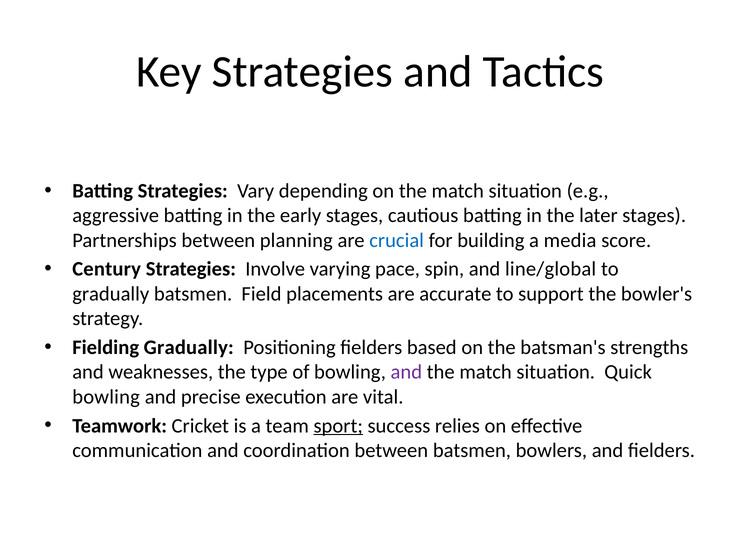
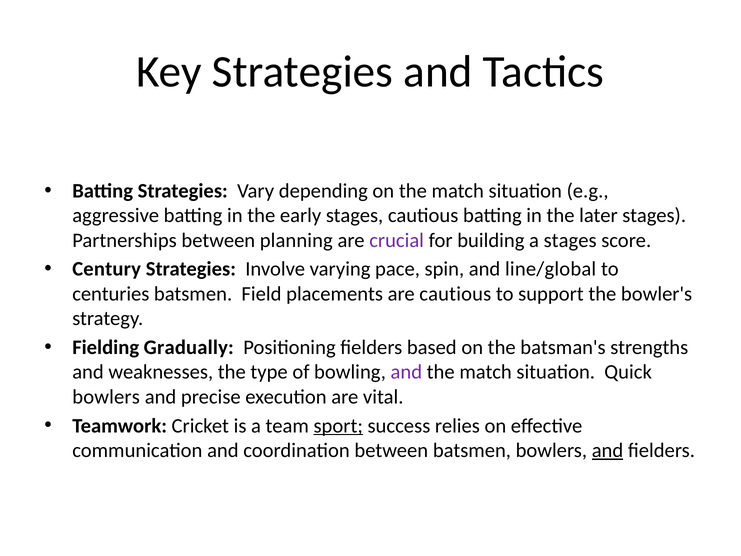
crucial colour: blue -> purple (397, 240)
a media: media -> stages (570, 240)
gradually: gradually -> centuries (111, 294)
are accurate: accurate -> cautious (455, 294)
bowling: bowling -> bowlers (106, 397)
and underline: none -> present (607, 450)
